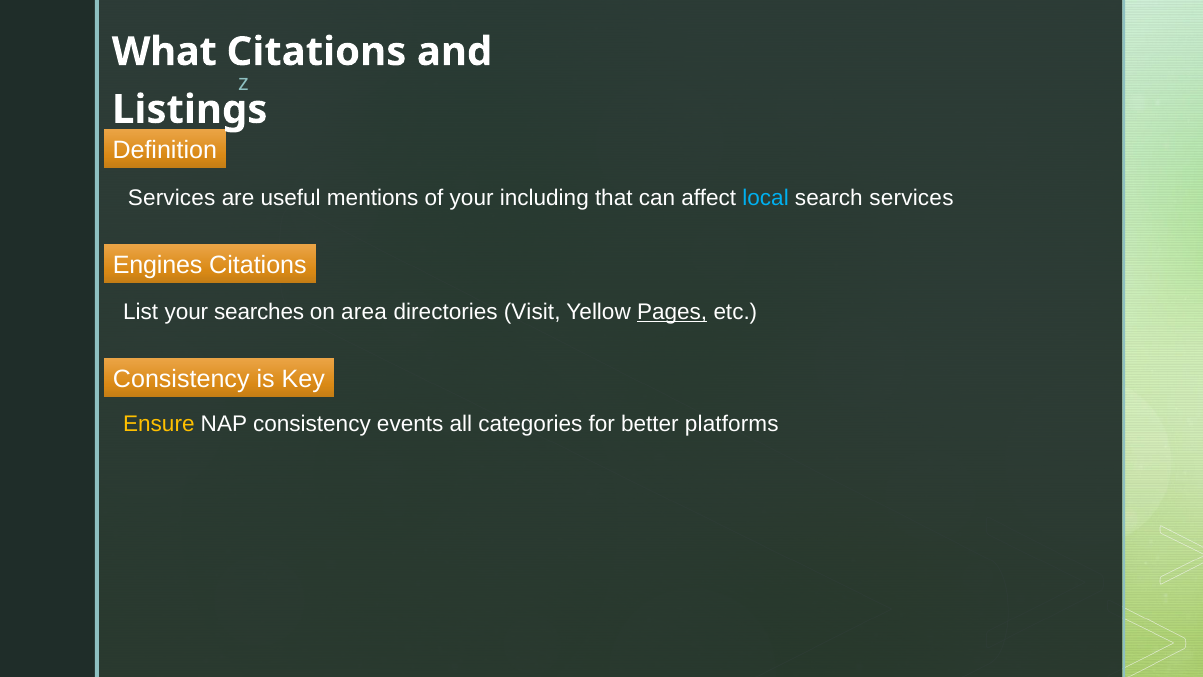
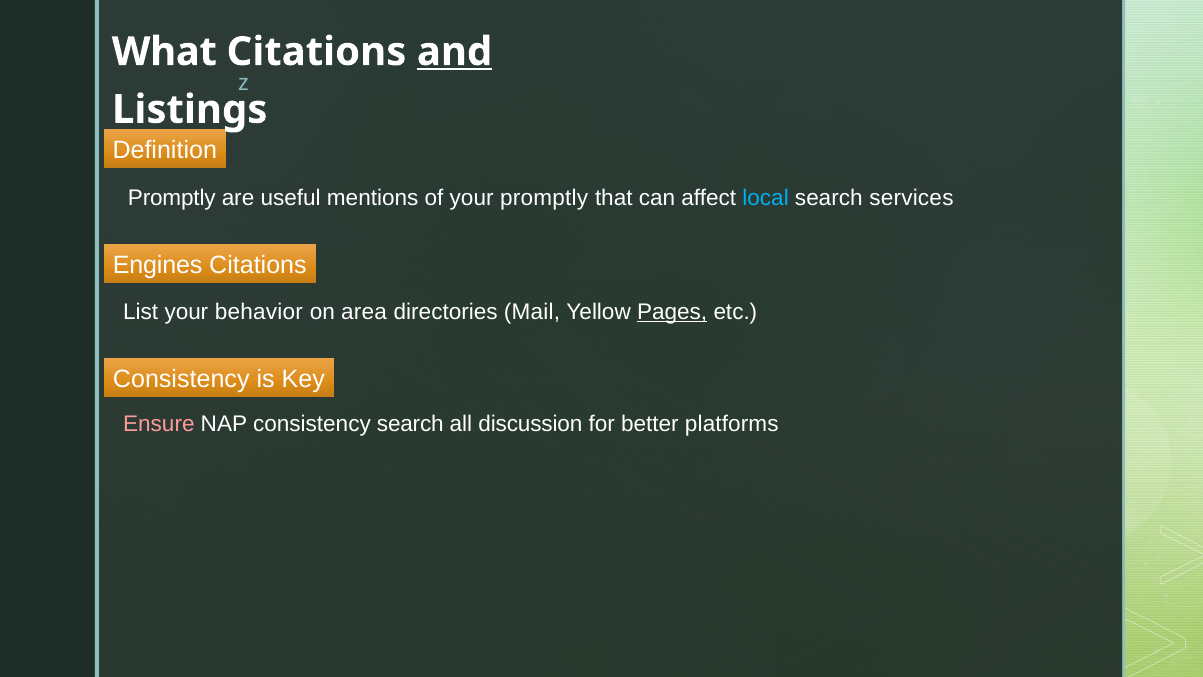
and underline: none -> present (455, 52)
Services: Services -> Promptly (172, 198)
your including: including -> promptly (544, 198)
searches: searches -> behavior (259, 312)
Visit: Visit -> Mail (532, 312)
Ensure colour: yellow -> pink (159, 424)
consistency events: events -> search (410, 424)
categories: categories -> discussion (530, 424)
